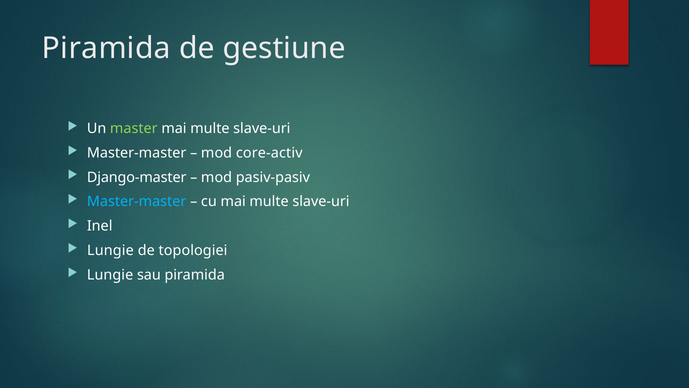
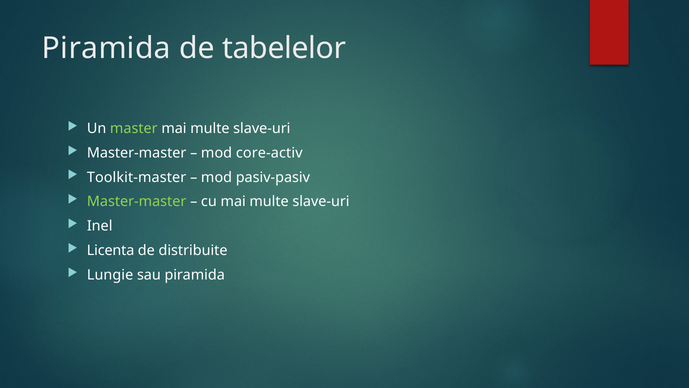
gestiune: gestiune -> tabelelor (284, 48)
Django-master: Django-master -> Toolkit-master (137, 177)
Master-master colour: light blue -> light green (137, 201)
Lungie: Lungie -> Licenta (111, 250)
topologiei: topologiei -> distribuite (193, 250)
